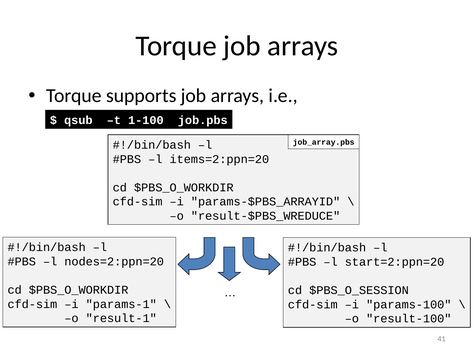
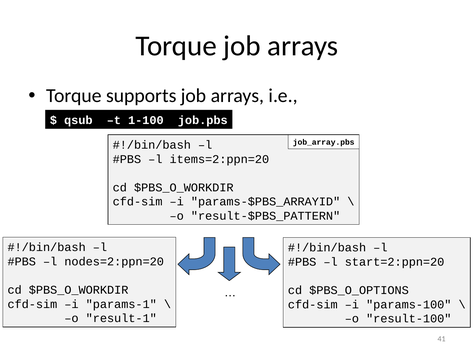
result-$PBS_WREDUCE: result-$PBS_WREDUCE -> result-$PBS_PATTERN (266, 216)
$PBS_O_SESSION: $PBS_O_SESSION -> $PBS_O_OPTIONS (359, 291)
